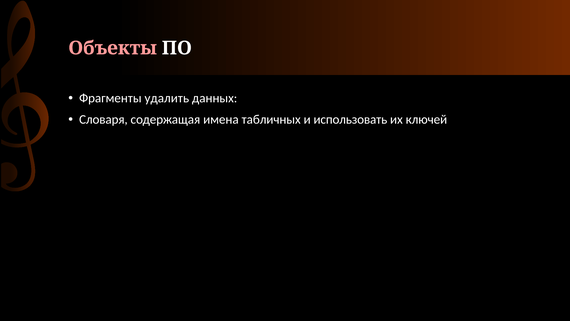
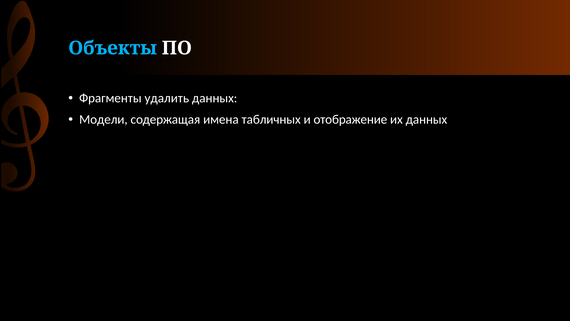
Объекты colour: pink -> light blue (113, 48)
Словаря: Словаря -> Модели (103, 119)
использовать: использовать -> отображение (350, 119)
их ключей: ключей -> данных (426, 119)
